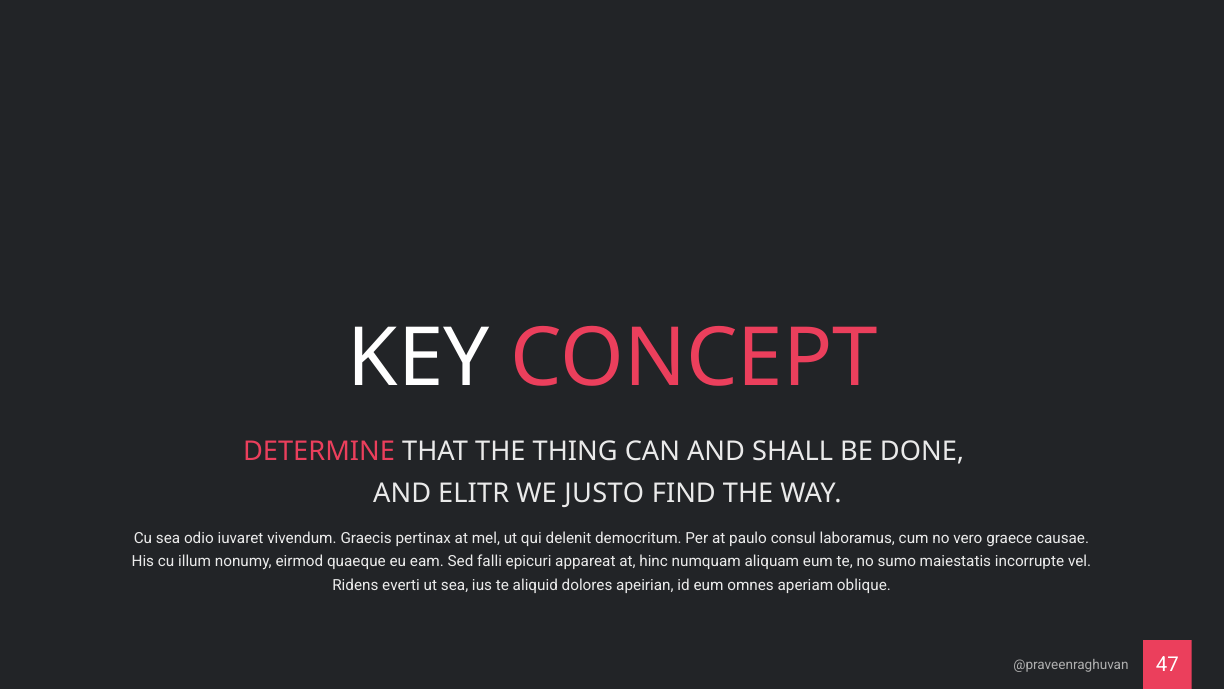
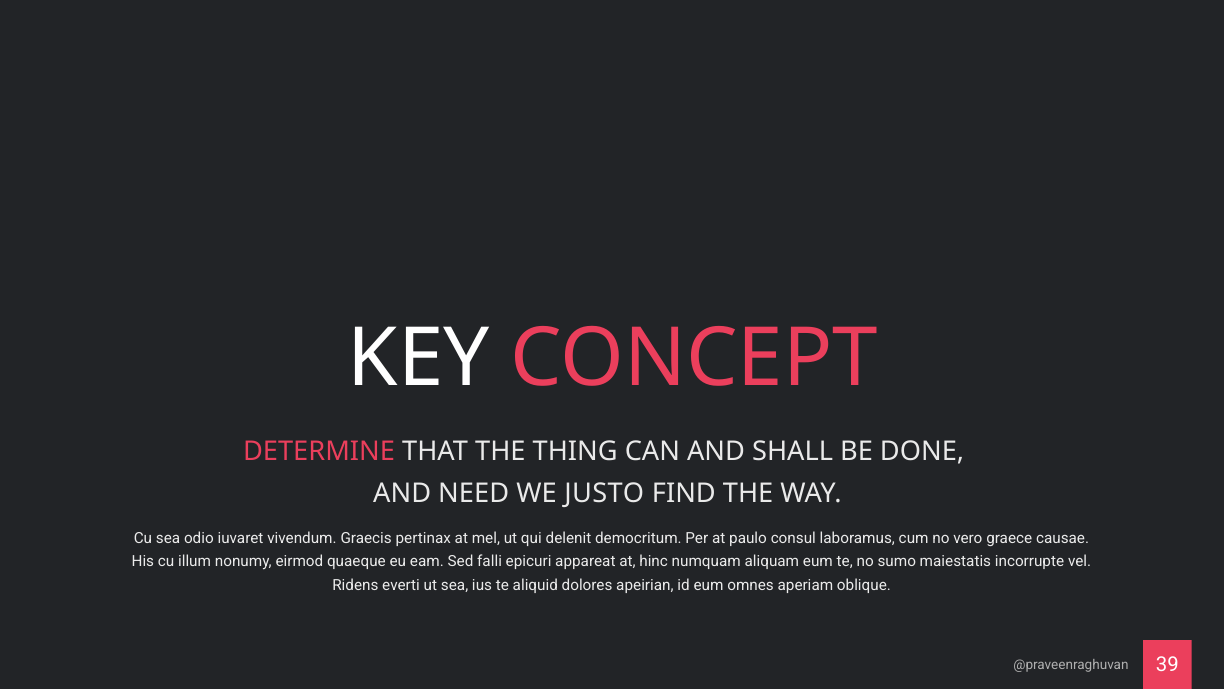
ELITR: ELITR -> NEED (474, 493)
47: 47 -> 39 (1167, 665)
